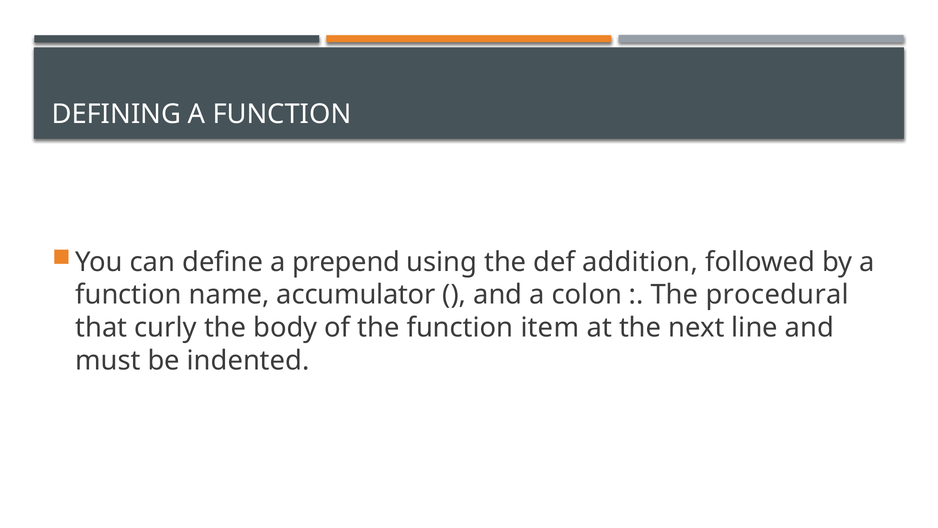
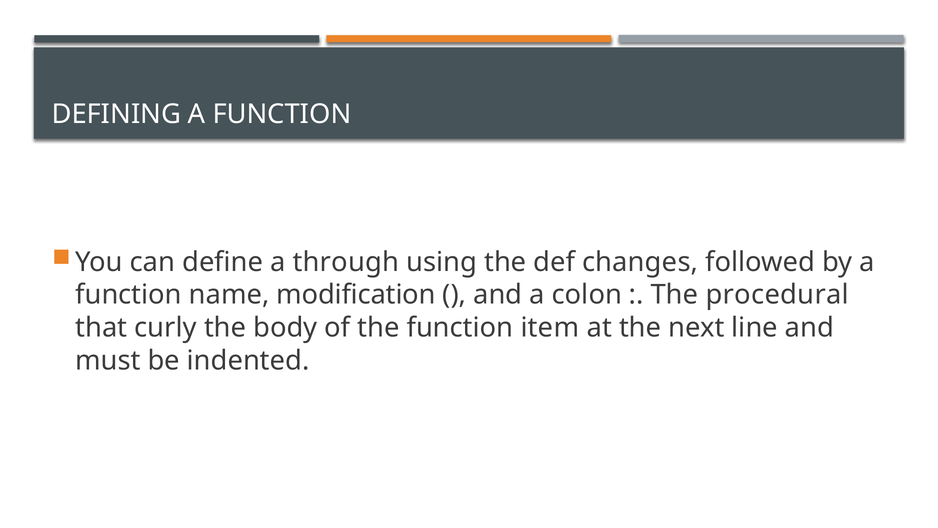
prepend: prepend -> through (346, 262)
addition: addition -> changes (640, 262)
accumulator: accumulator -> modification (356, 295)
